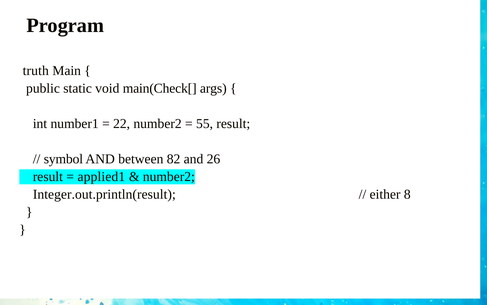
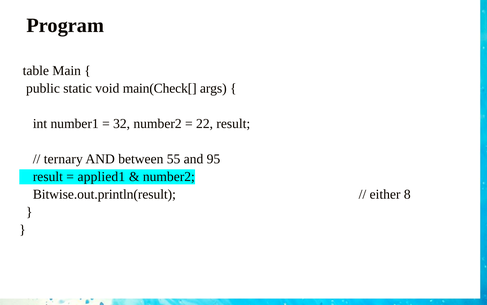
truth: truth -> table (36, 71)
22: 22 -> 32 (122, 124)
55: 55 -> 22 (205, 124)
symbol: symbol -> ternary (63, 159)
82: 82 -> 55 (174, 159)
26: 26 -> 95 (213, 159)
Integer.out.println(result: Integer.out.println(result -> Bitwise.out.println(result (104, 195)
